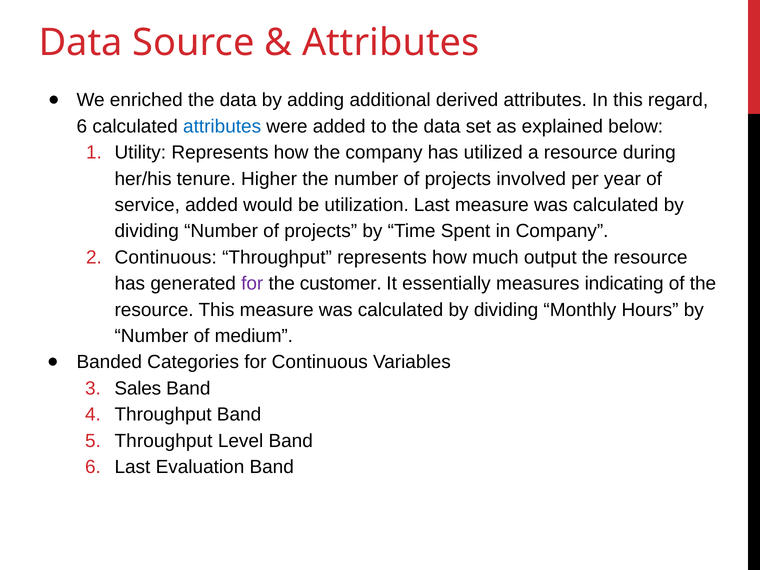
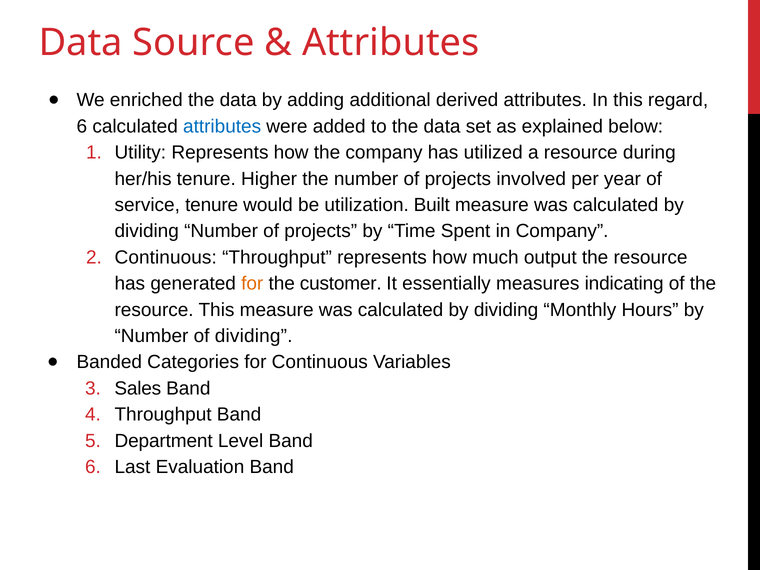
service added: added -> tenure (212, 205)
utilization Last: Last -> Built (432, 205)
for colour: purple -> orange (252, 284)
of medium: medium -> dividing (254, 336)
Throughput: Throughput -> Department (164, 441)
